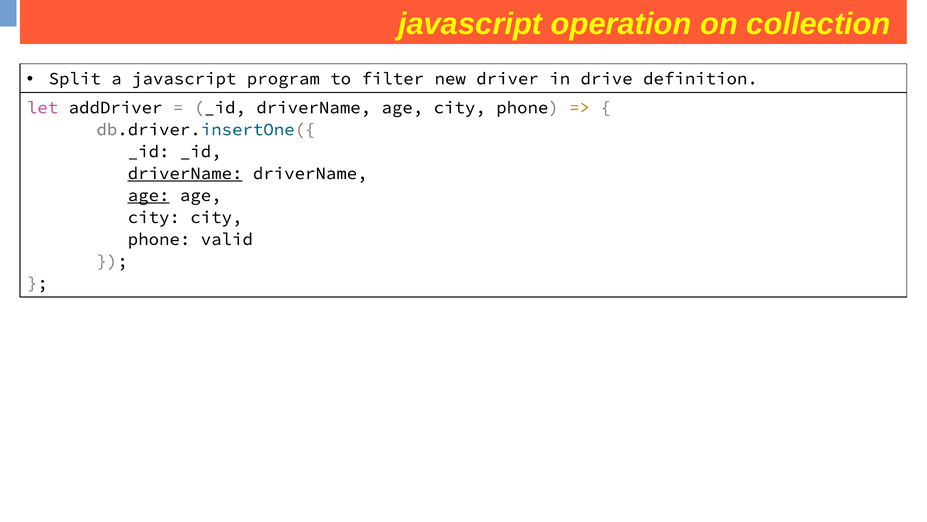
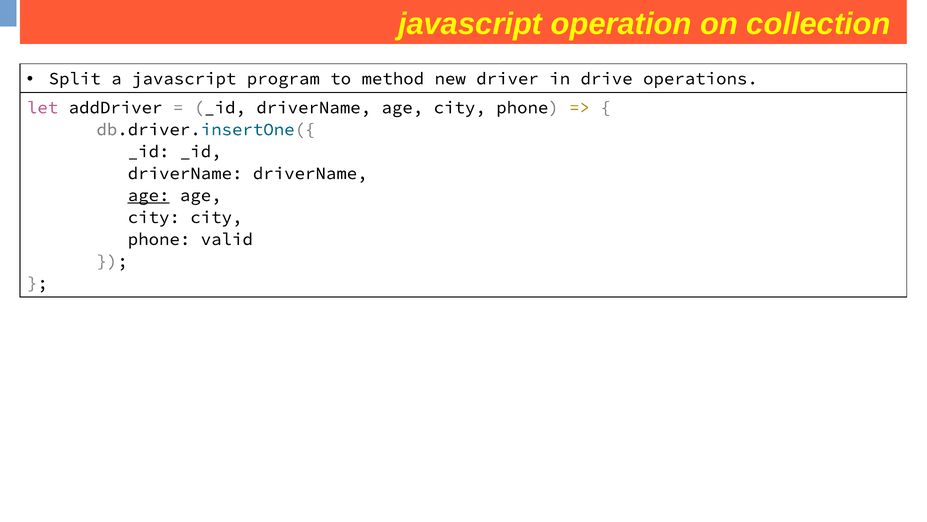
filter: filter -> method (393, 79)
definition: definition -> operations (700, 79)
driverName underline: present -> none (185, 173)
